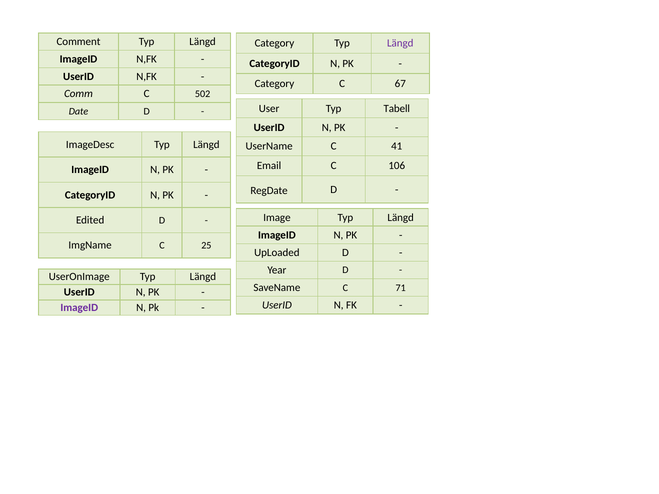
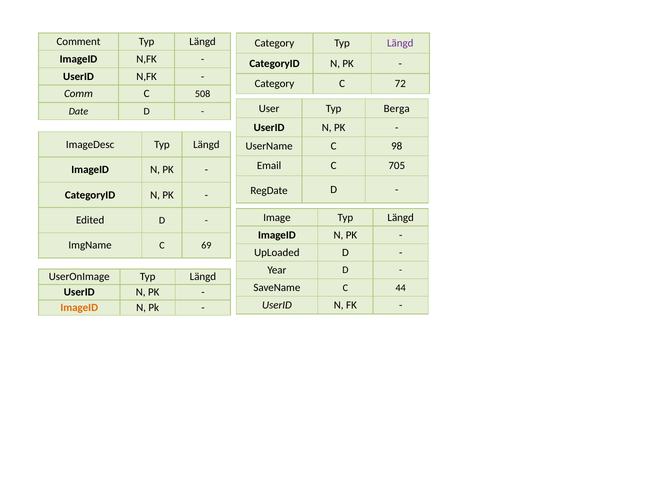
67: 67 -> 72 (400, 84)
502: 502 -> 508 (203, 94)
Tabell: Tabell -> Berga (397, 108)
41: 41 -> 98 (397, 146)
106: 106 -> 705 (397, 166)
25: 25 -> 69 (206, 246)
71: 71 -> 44 (401, 288)
ImageID colour: purple -> orange (79, 308)
